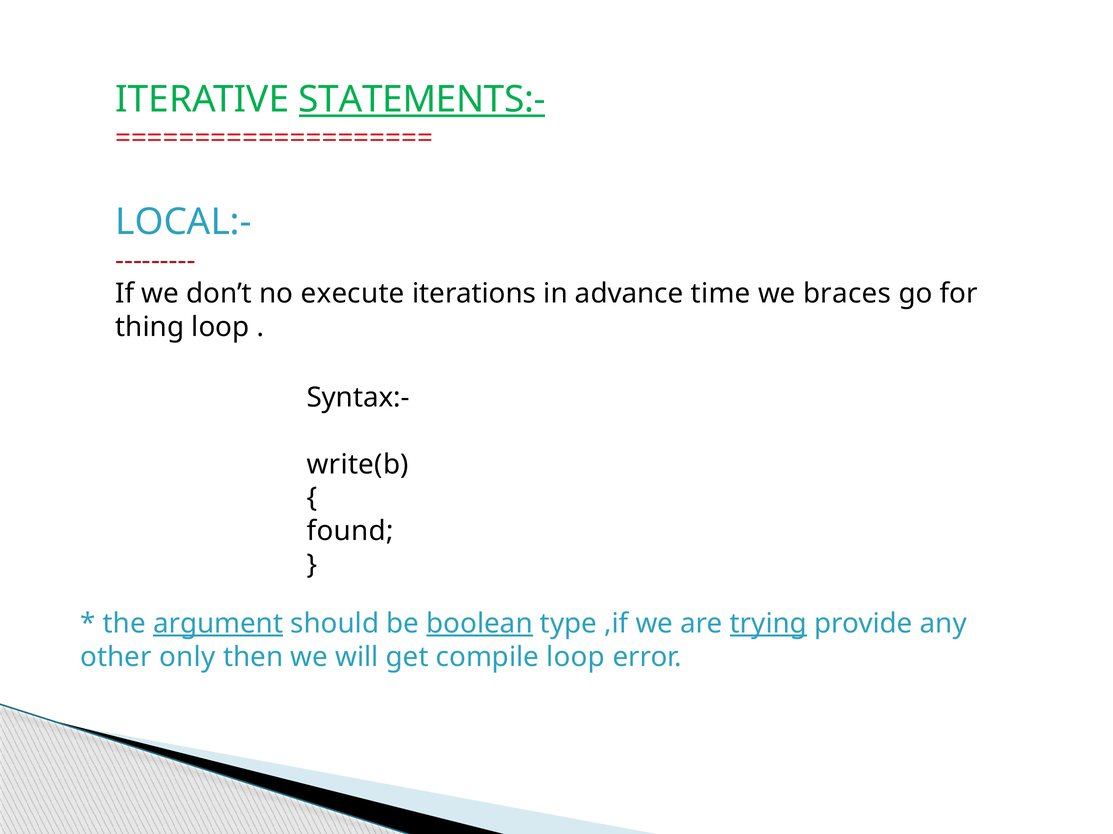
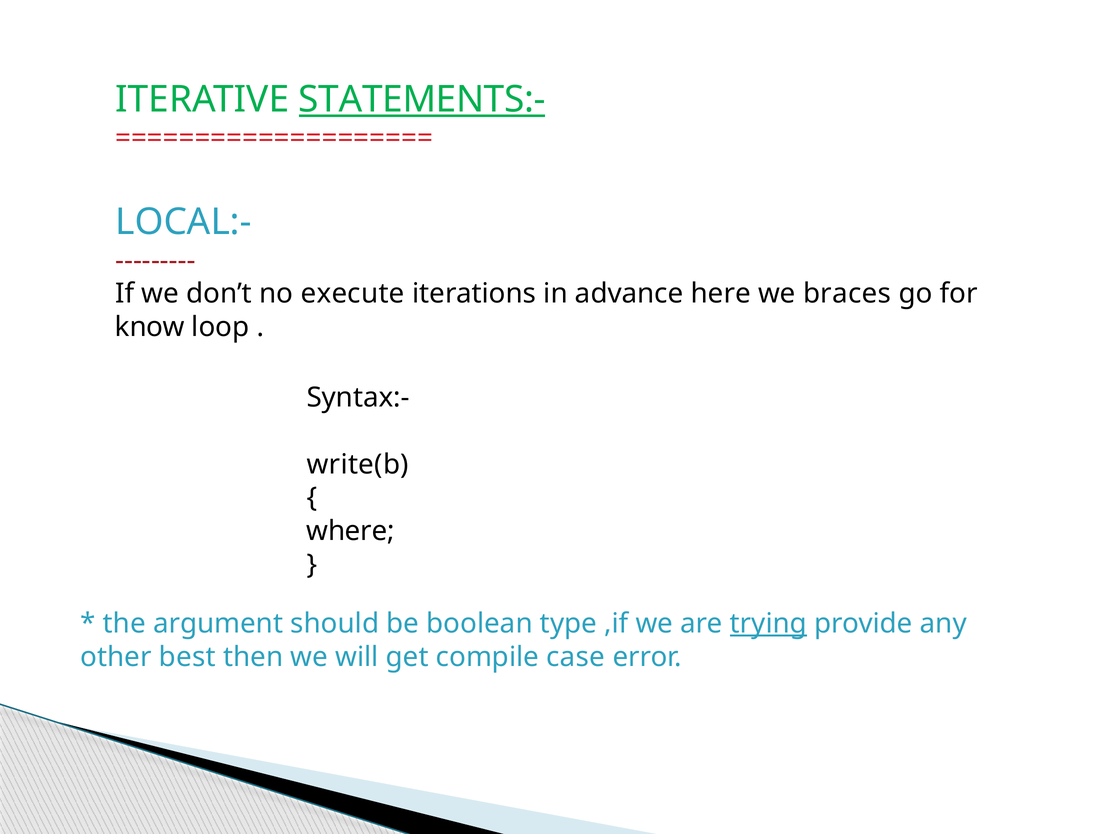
time: time -> here (721, 294)
thing: thing -> know (150, 327)
found: found -> where (350, 532)
argument underline: present -> none (218, 624)
boolean underline: present -> none (480, 624)
only: only -> best (187, 657)
compile loop: loop -> case (576, 657)
